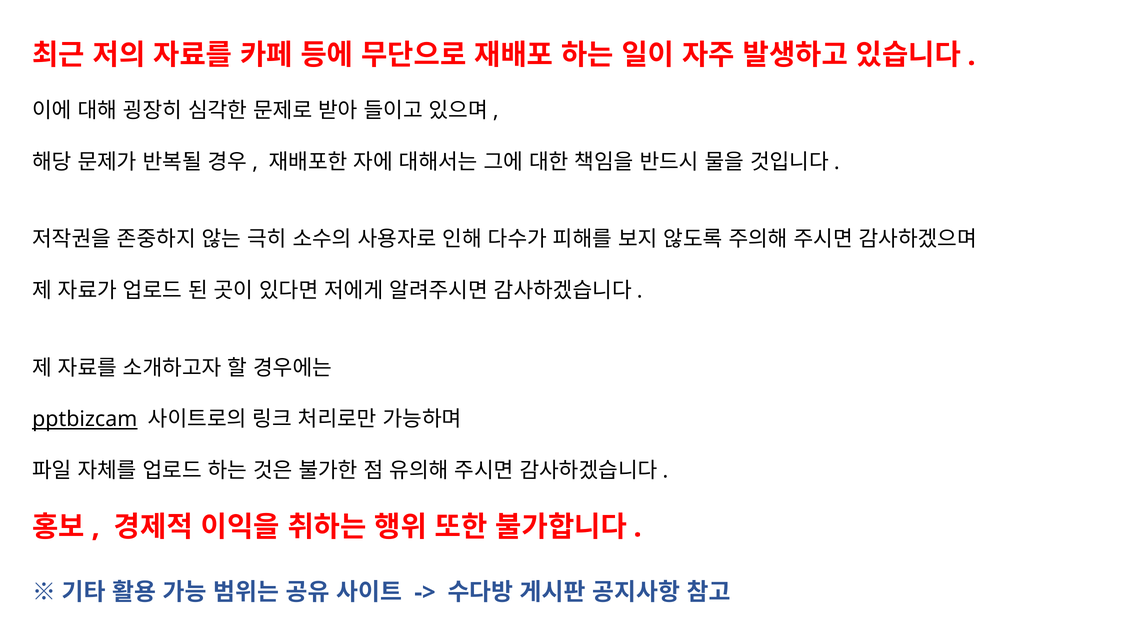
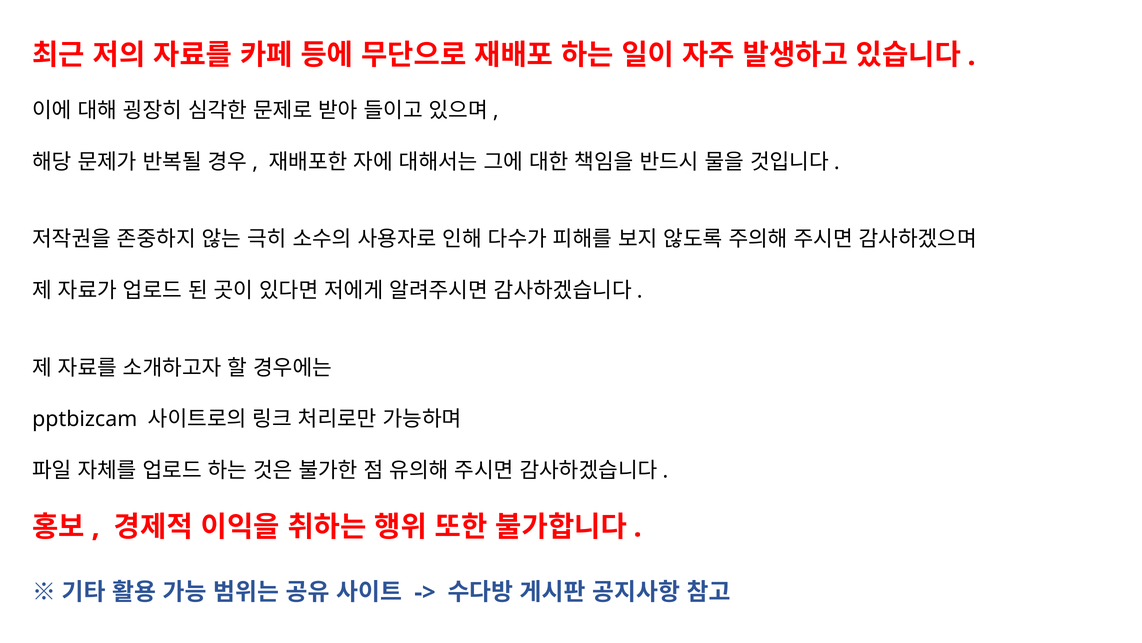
pptbizcam underline: present -> none (85, 419)
